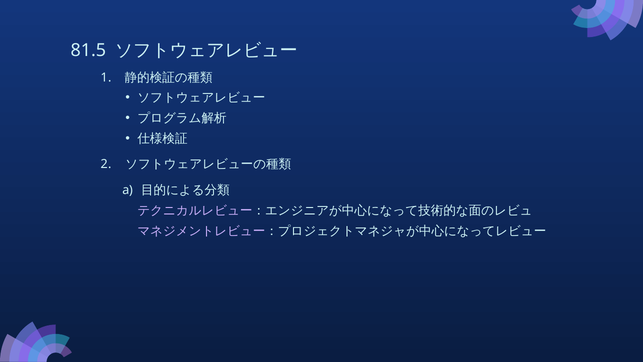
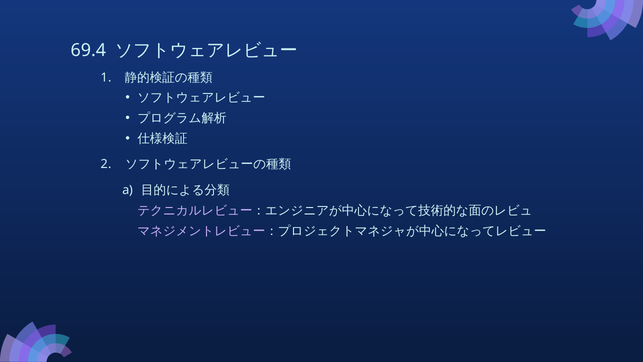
81.5: 81.5 -> 69.4 (88, 50)
